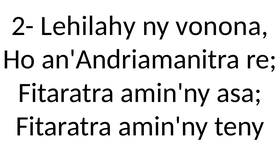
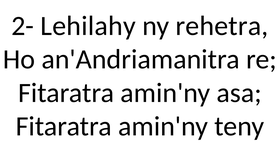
vonona: vonona -> rehetra (222, 26)
